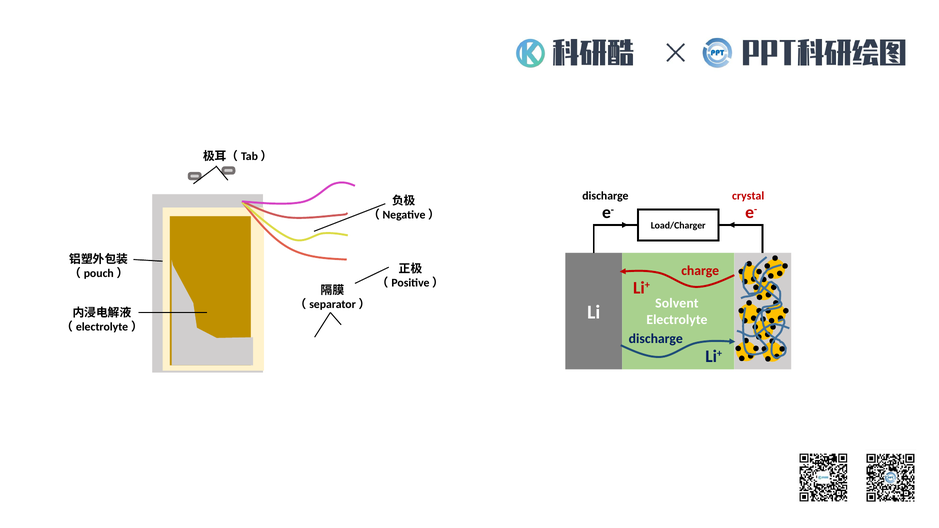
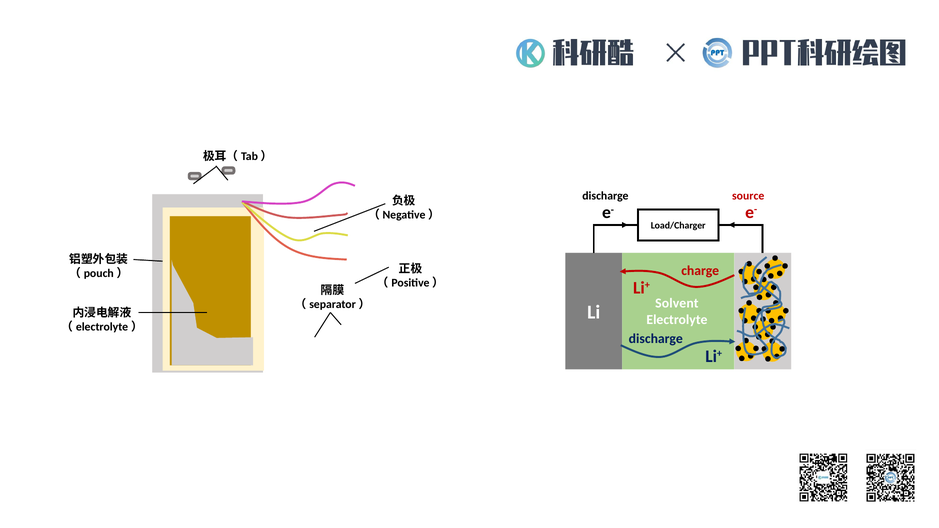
crystal: crystal -> source (748, 196)
